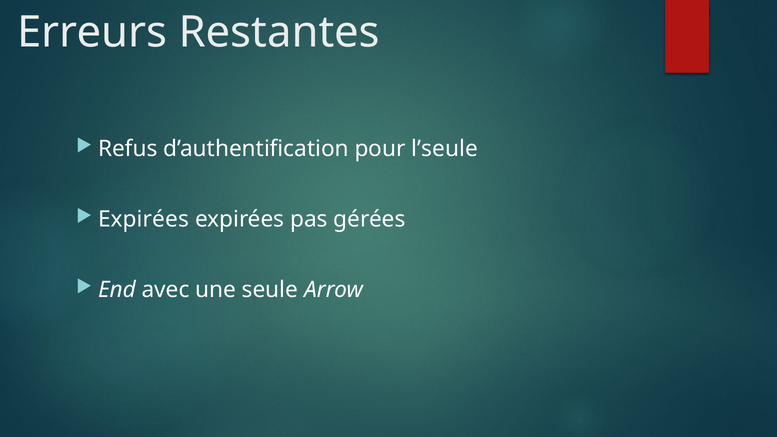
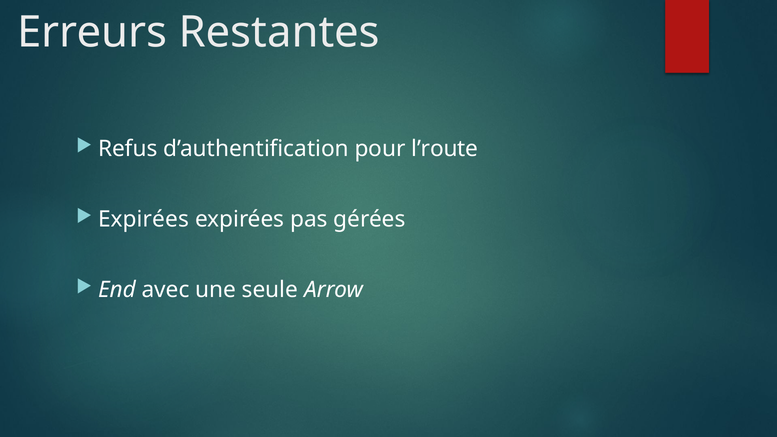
l’seule: l’seule -> l’route (445, 149)
